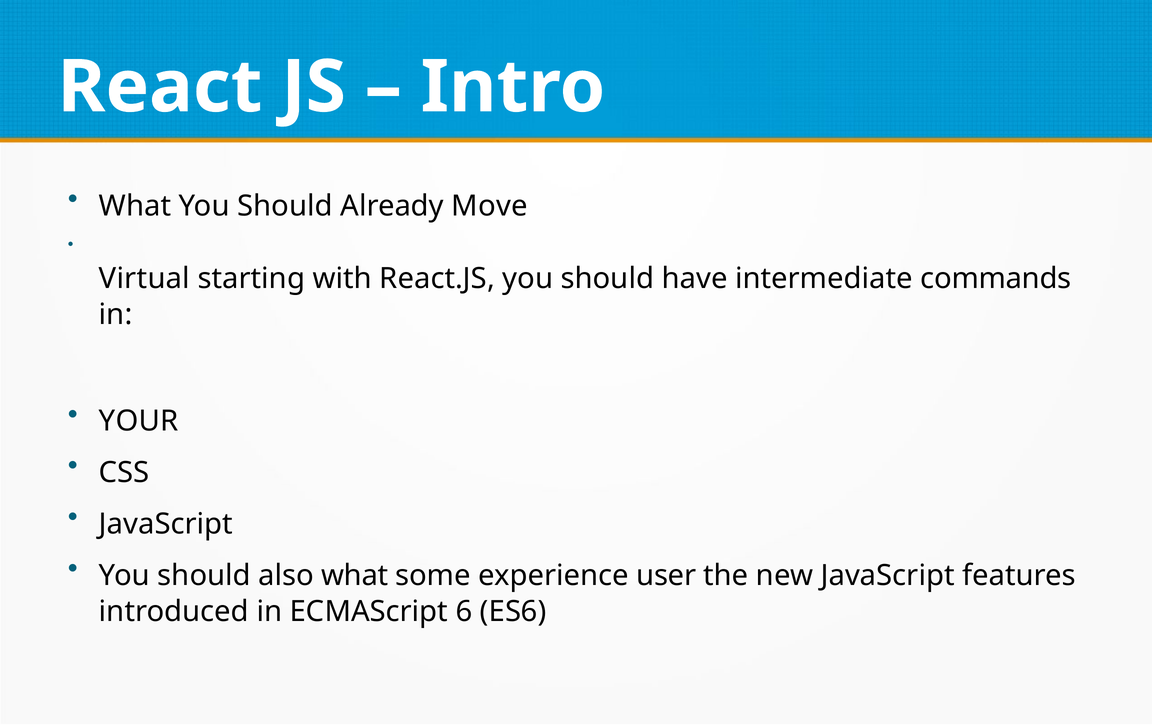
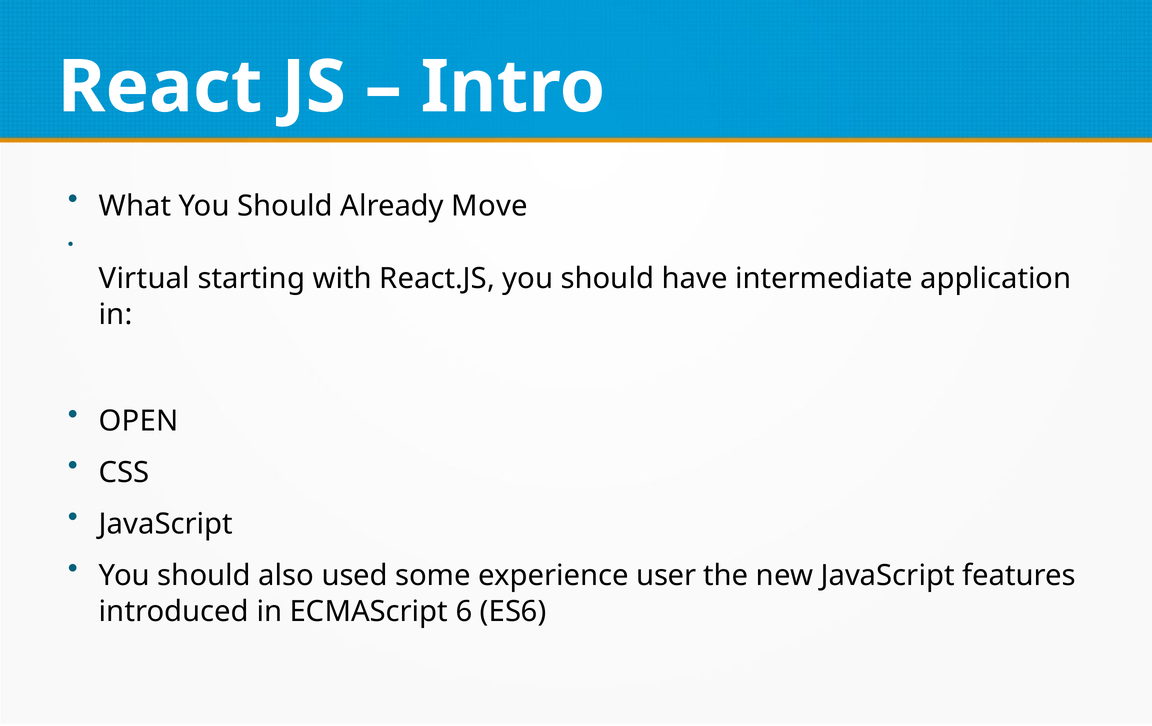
commands: commands -> application (996, 278)
YOUR: YOUR -> OPEN (139, 421)
also what: what -> used (355, 575)
